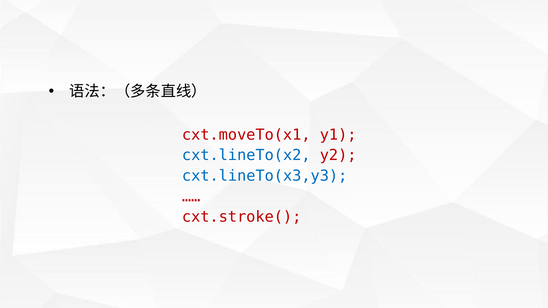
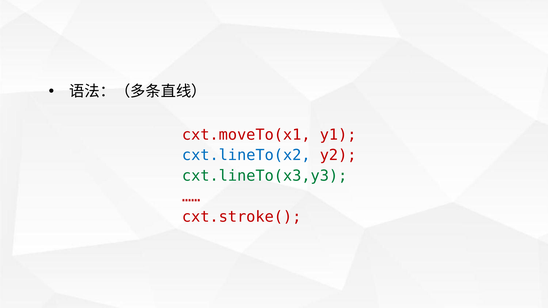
cxt.lineTo(x3,y3 colour: blue -> green (265, 176)
